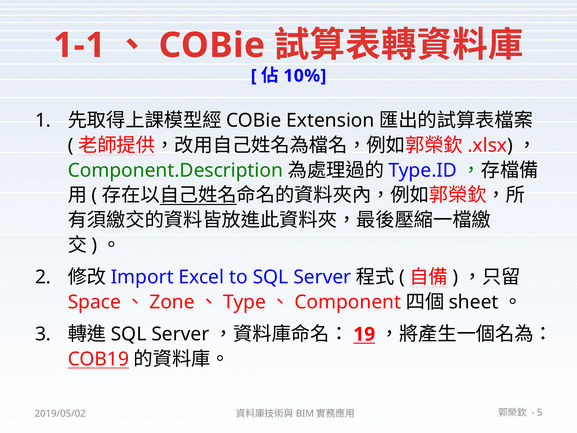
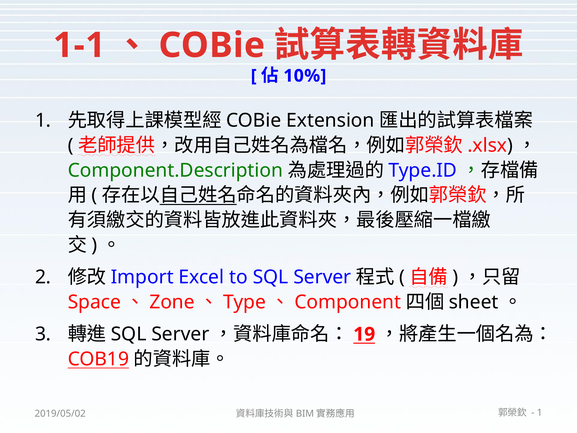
5: 5 -> 1 (540, 412)
